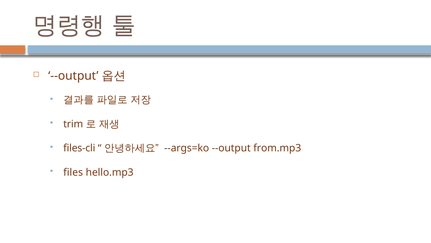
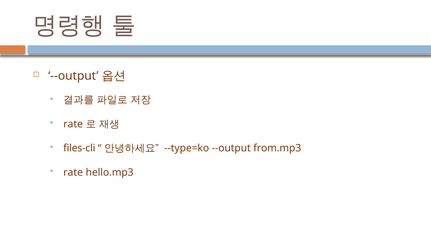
trim: trim -> rate (73, 124)
--args=ko: --args=ko -> --type=ko (187, 148)
files: files -> rate (73, 172)
